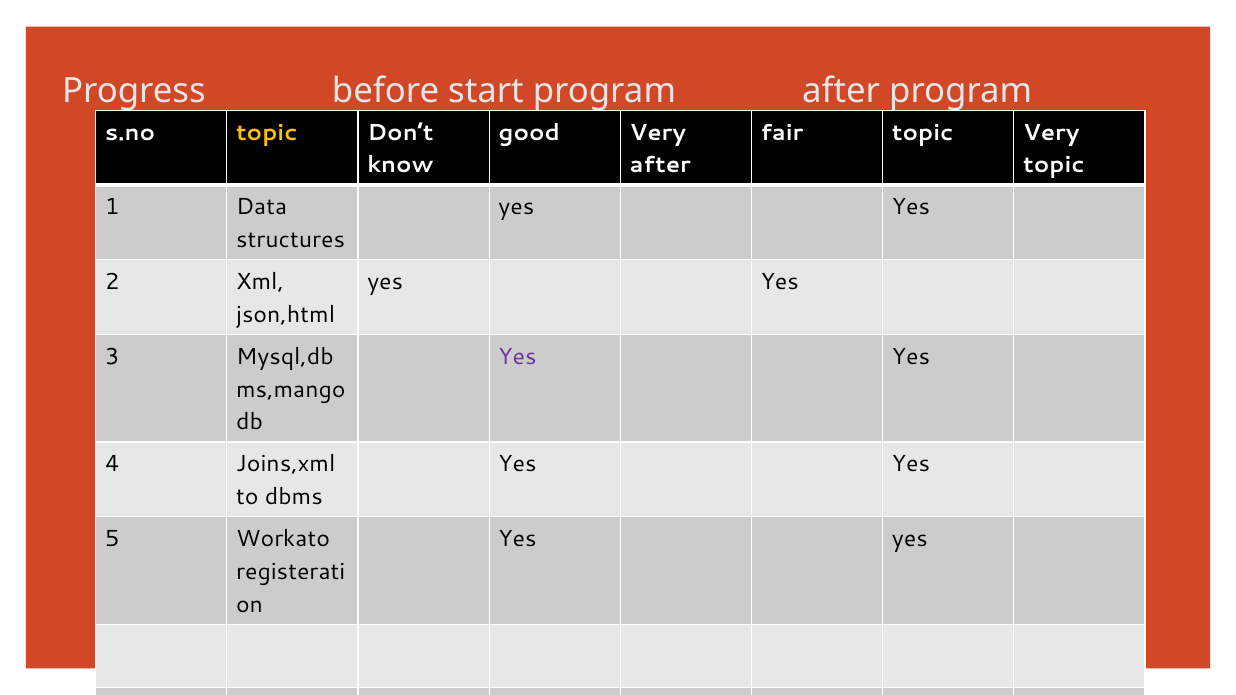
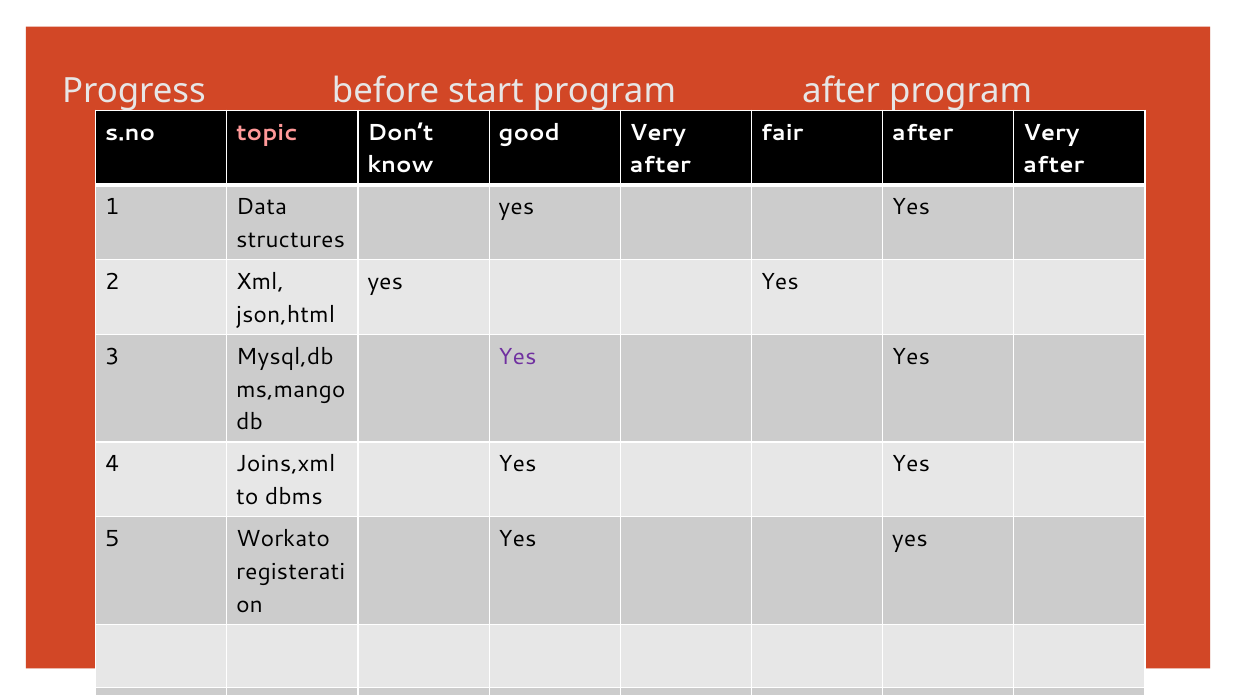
topic colour: yellow -> pink (267, 133)
fair topic: topic -> after (923, 133)
topic: topic -> after (1054, 165)
